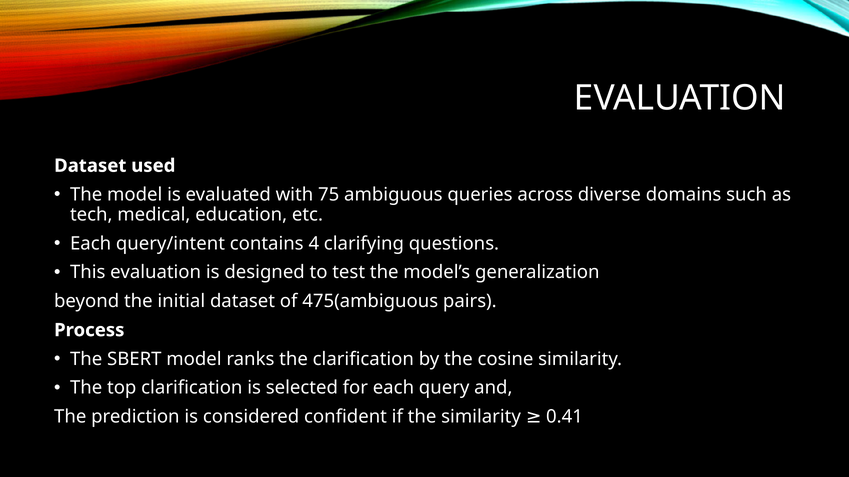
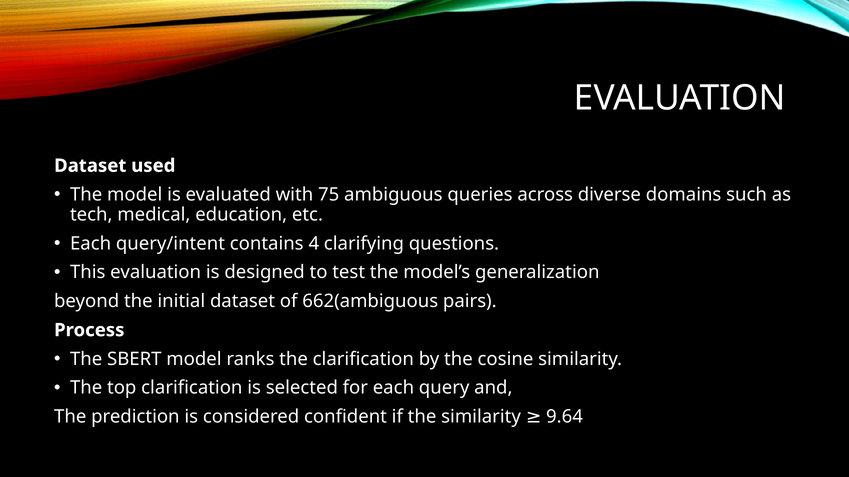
475(ambiguous: 475(ambiguous -> 662(ambiguous (370, 302)
0.41: 0.41 -> 9.64 (564, 417)
